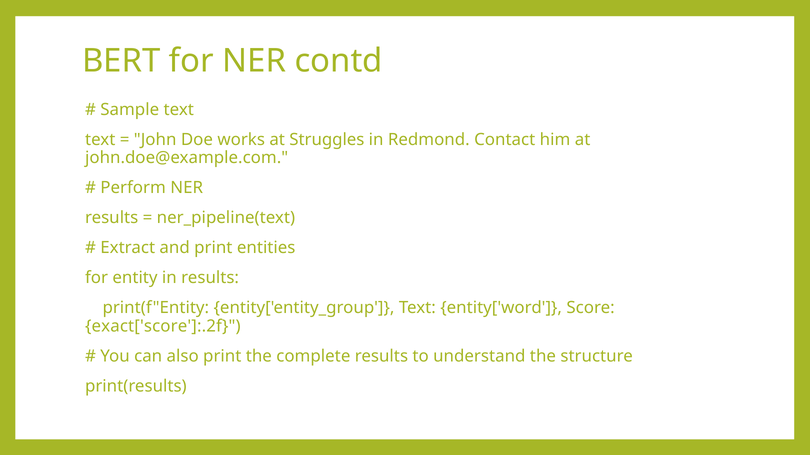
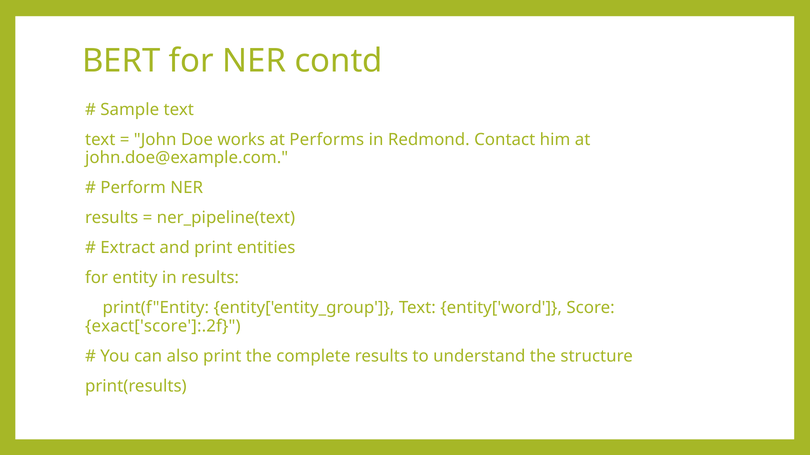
Struggles: Struggles -> Performs (327, 140)
